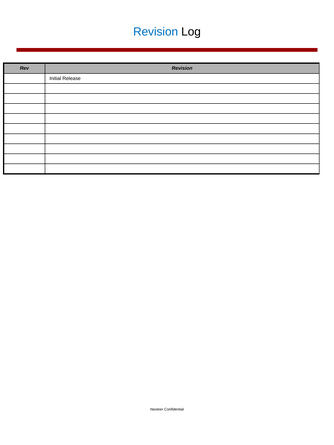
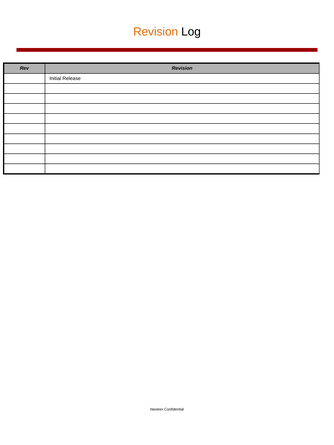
Revision colour: blue -> orange (156, 32)
